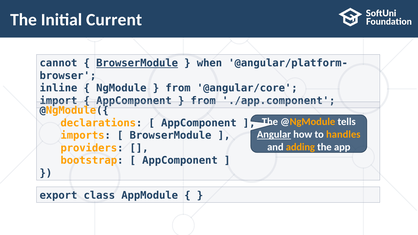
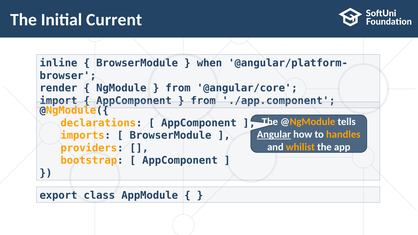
cannot: cannot -> inline (58, 63)
BrowserModule underline: present -> none (137, 63)
inline: inline -> render (58, 88)
adding: adding -> whilist (300, 147)
